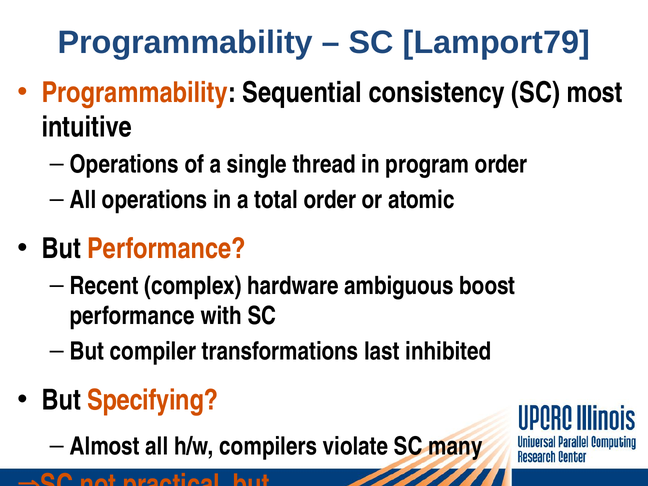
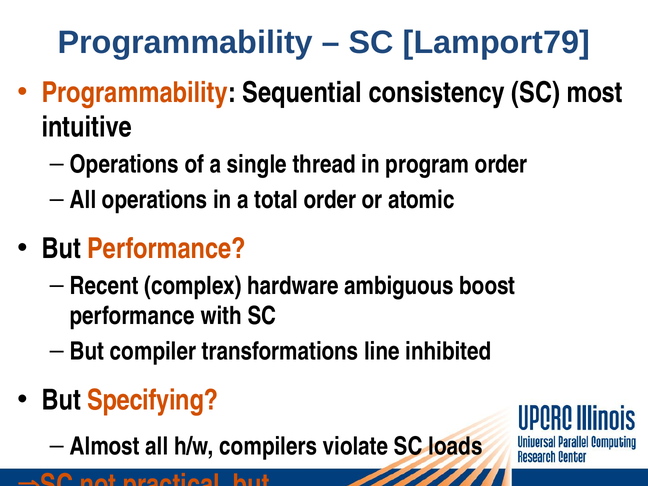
last: last -> line (382, 351)
many: many -> loads (455, 446)
